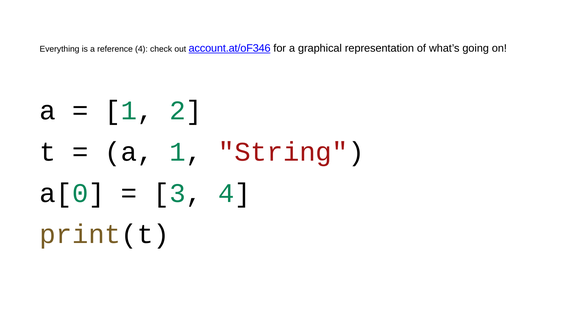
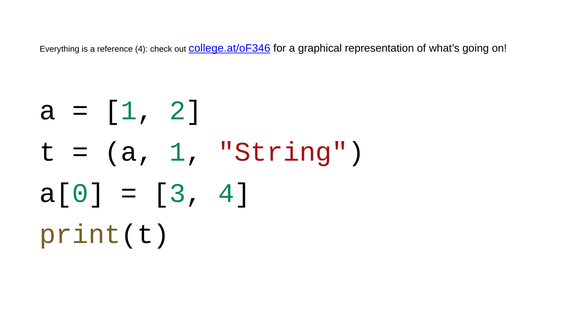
account.at/oF346: account.at/oF346 -> college.at/oF346 (230, 48)
